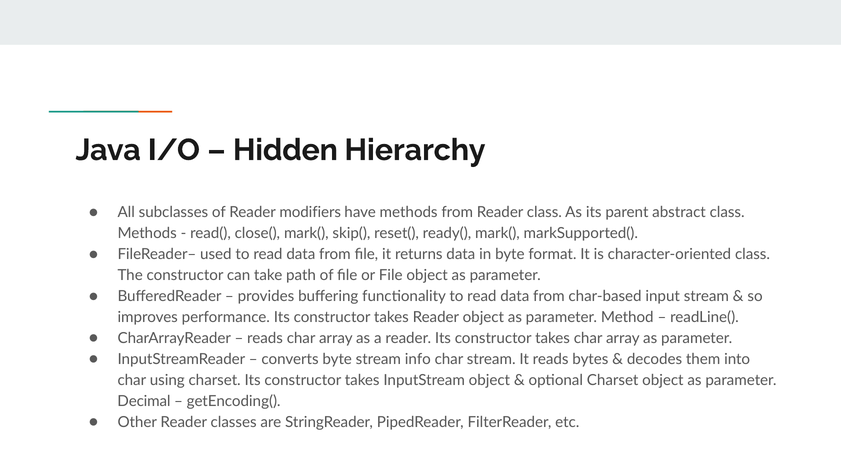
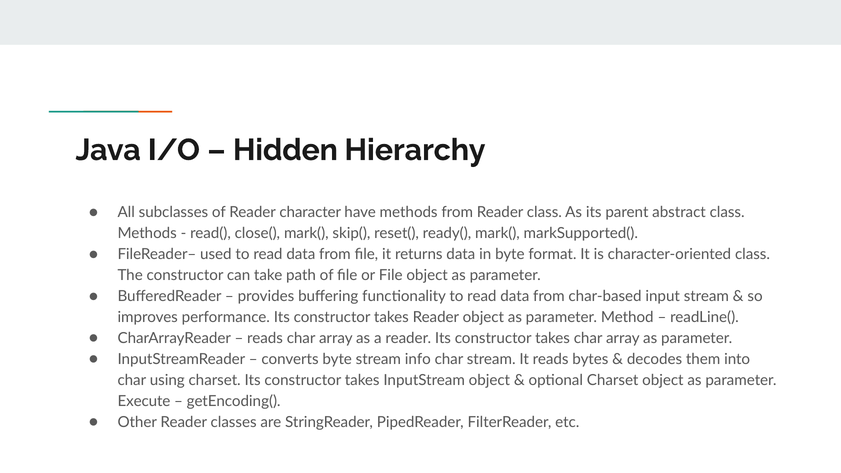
modifiers: modifiers -> character (310, 213)
Decimal: Decimal -> Execute (144, 401)
